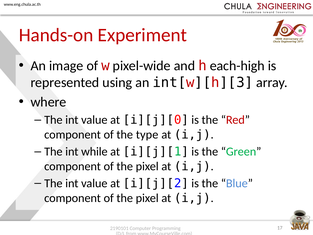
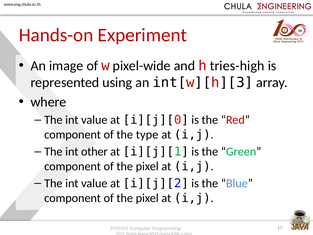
each-high: each-high -> tries-high (237, 66)
while: while -> other (94, 151)
